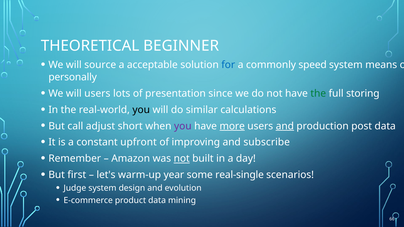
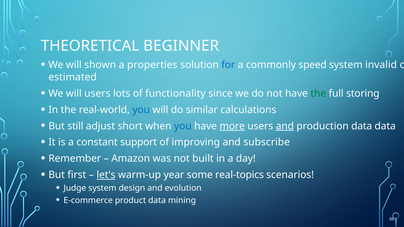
source: source -> shown (100, 65)
acceptable: acceptable -> properties (152, 65)
means: means -> invalid (381, 65)
personally: personally -> estimated (73, 77)
presentation: presentation -> functionality (175, 93)
you colour: black -> blue (141, 110)
call: call -> still (75, 126)
you colour: purple -> blue (183, 126)
production post: post -> data (362, 126)
upfront: upfront -> support (139, 142)
not underline: present -> none (182, 159)
let's underline: none -> present (106, 175)
real-single: real-single -> real-topics (240, 175)
